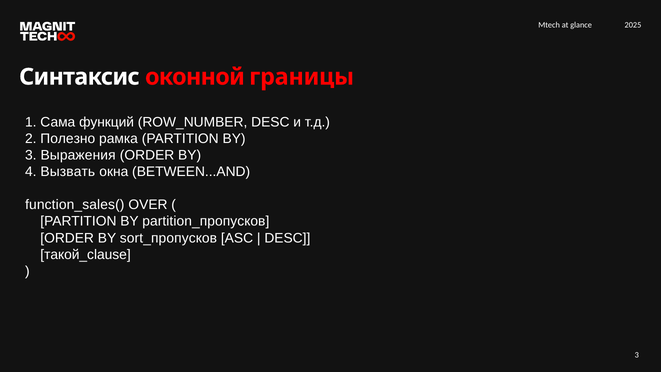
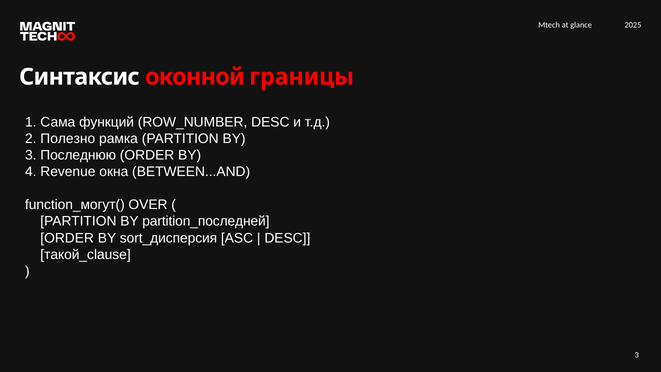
Выражения: Выражения -> Последнюю (78, 155)
Вызвать: Вызвать -> Revenue (68, 172)
function_sales(: function_sales( -> function_могут( (75, 205)
partition_пропусков: partition_пропусков -> partition_последней (206, 221)
sort_пропусков: sort_пропусков -> sort_дисперсия (169, 238)
